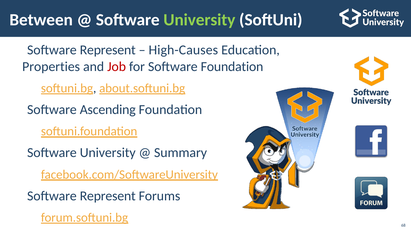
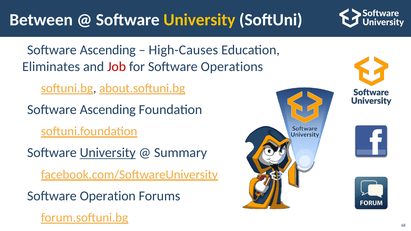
University colour: light green -> yellow (199, 20)
Represent: Represent -> Ascending (108, 50)
Properties: Properties -> Eliminates (51, 67)
Software Foundation: Foundation -> Operations (232, 67)
University underline: none -> present (108, 153)
Represent: Represent -> Operation (108, 196)
